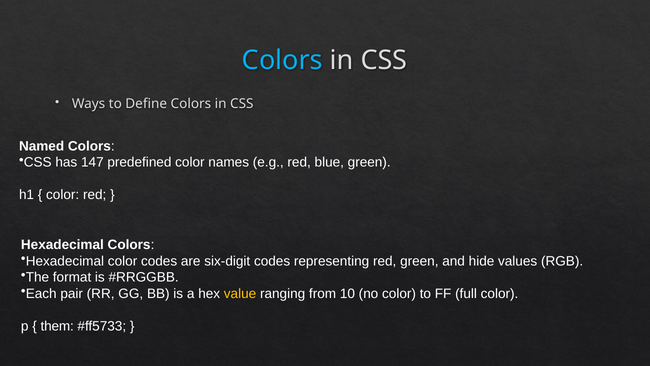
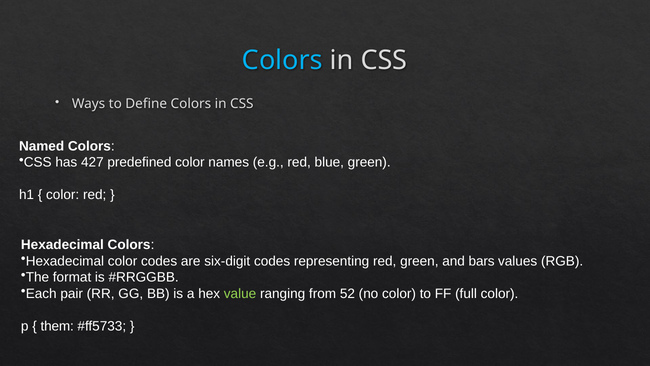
147: 147 -> 427 (92, 162)
hide: hide -> bars (482, 261)
value colour: yellow -> light green (240, 293)
10: 10 -> 52 (347, 293)
